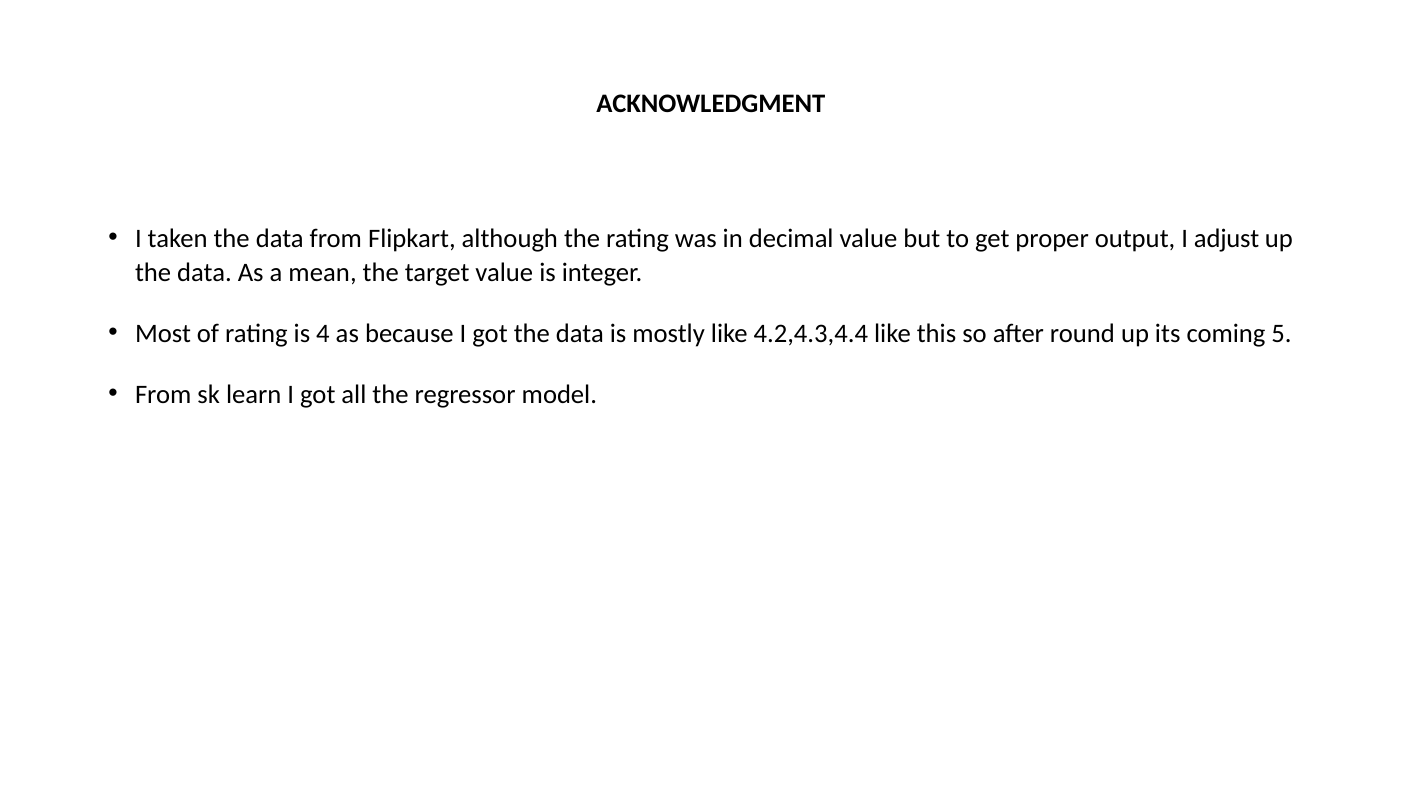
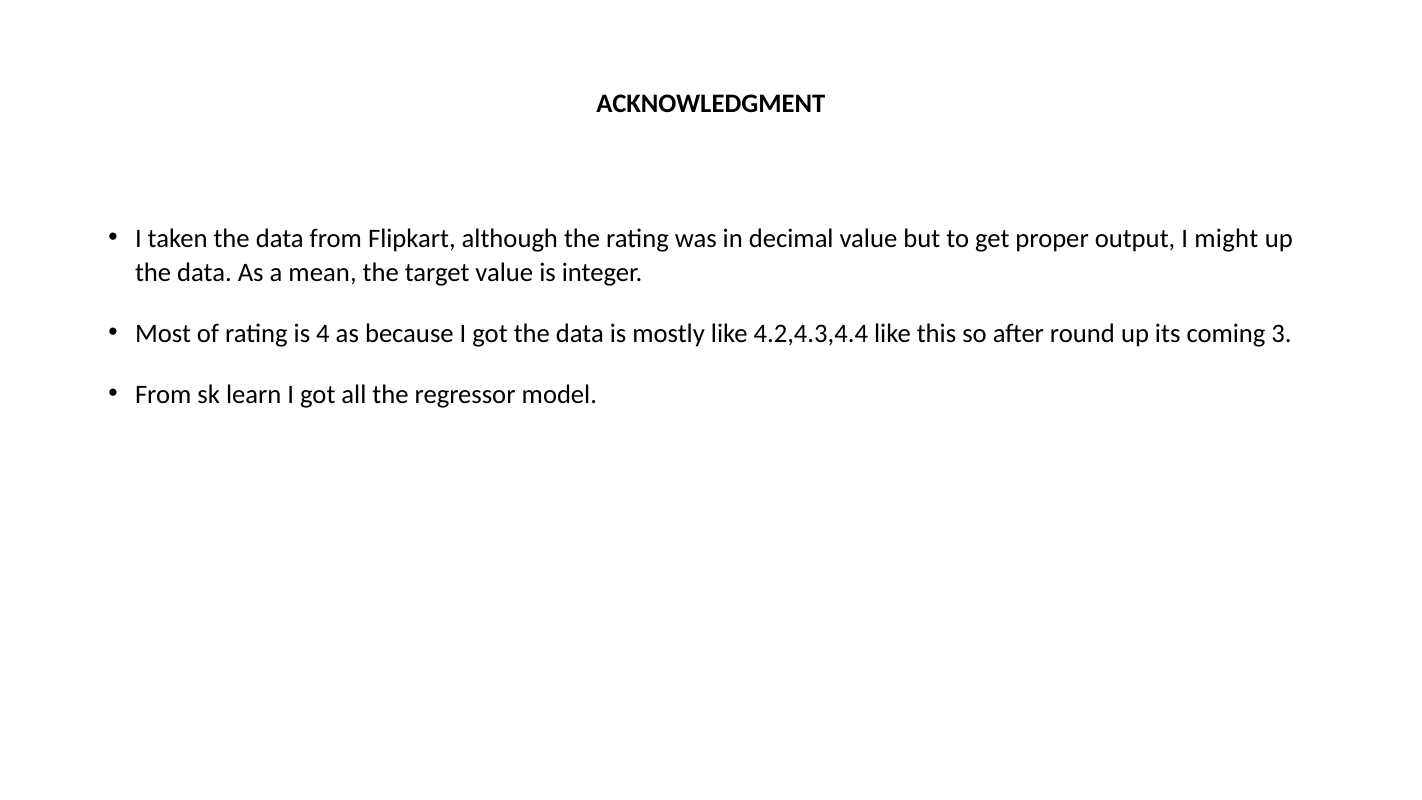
adjust: adjust -> might (1226, 238)
5: 5 -> 3 (1281, 333)
